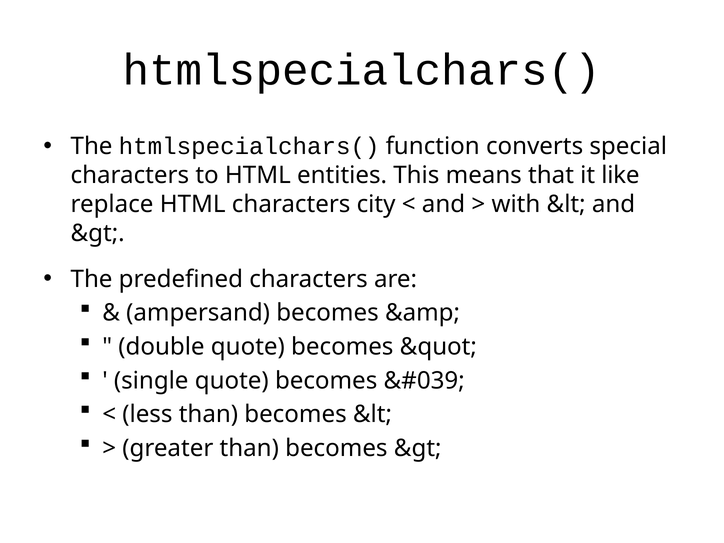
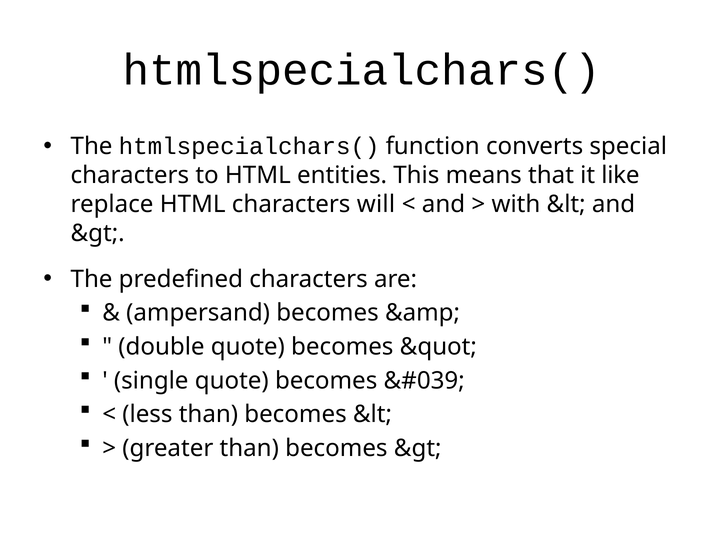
city: city -> will (376, 204)
